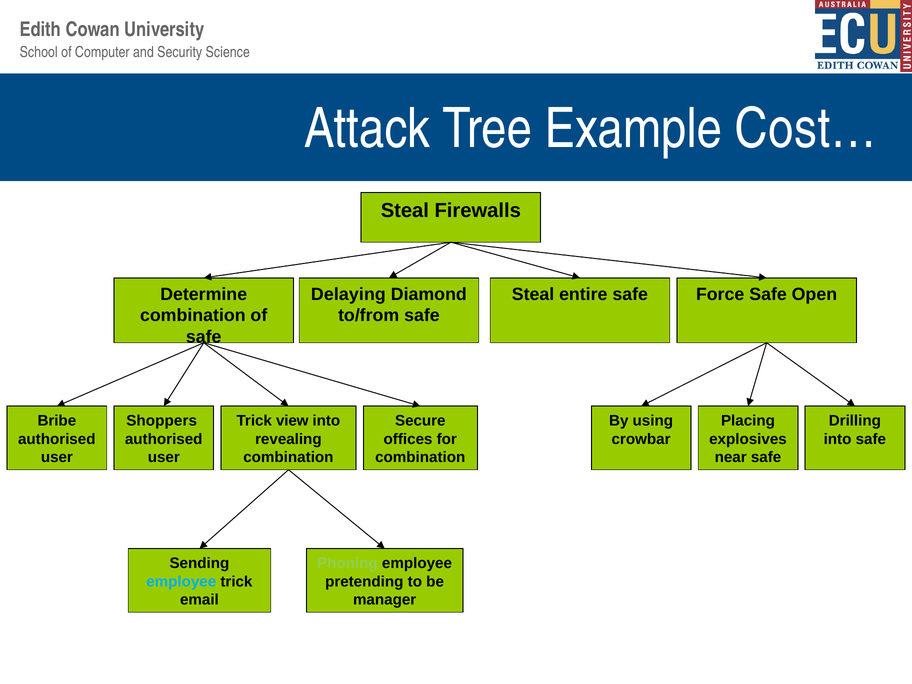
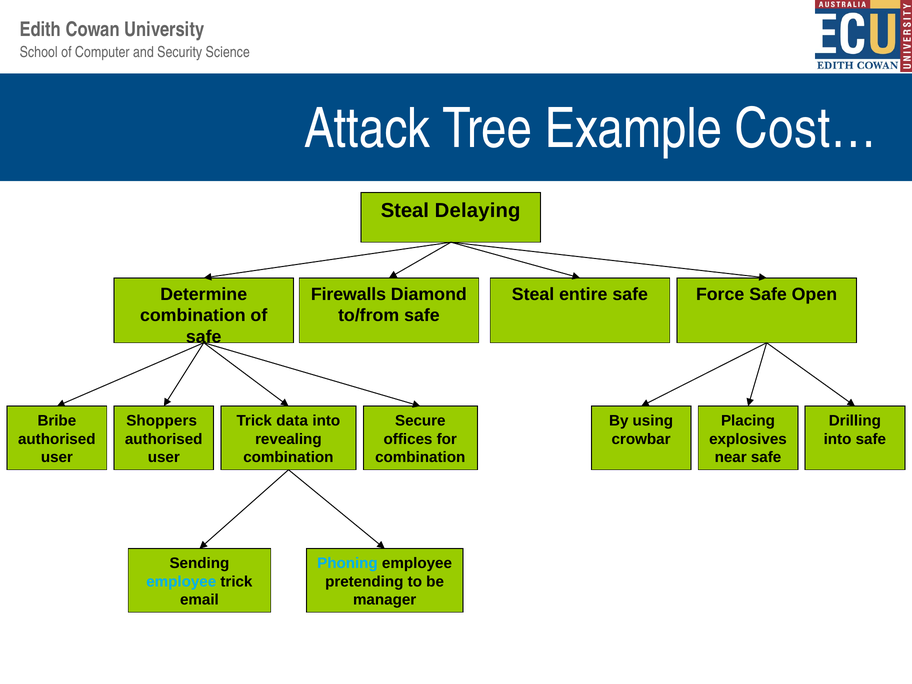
Firewalls: Firewalls -> Delaying (478, 210)
Delaying: Delaying -> Firewalls (348, 294)
view: view -> data (292, 421)
Phoning colour: light green -> light blue (347, 563)
